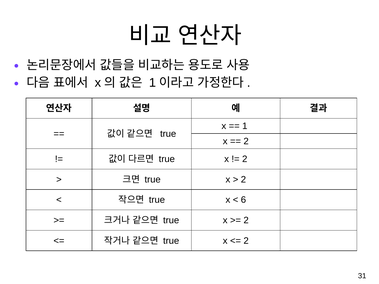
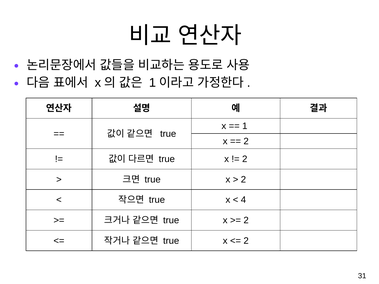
6: 6 -> 4 (243, 200)
